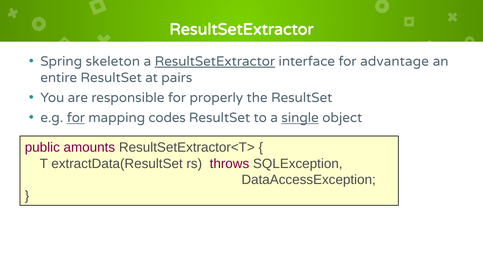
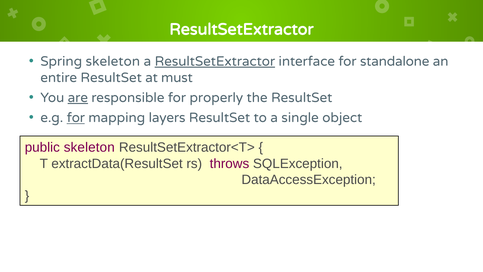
advantage: advantage -> standalone (395, 61)
pairs: pairs -> must (177, 77)
are underline: none -> present (78, 98)
codes: codes -> layers (167, 118)
single underline: present -> none (300, 118)
public amounts: amounts -> skeleton (89, 147)
